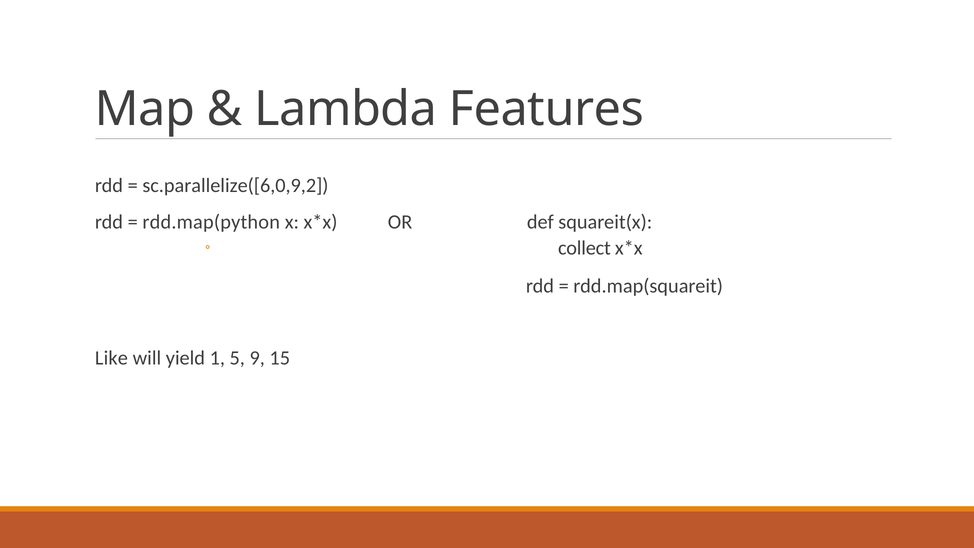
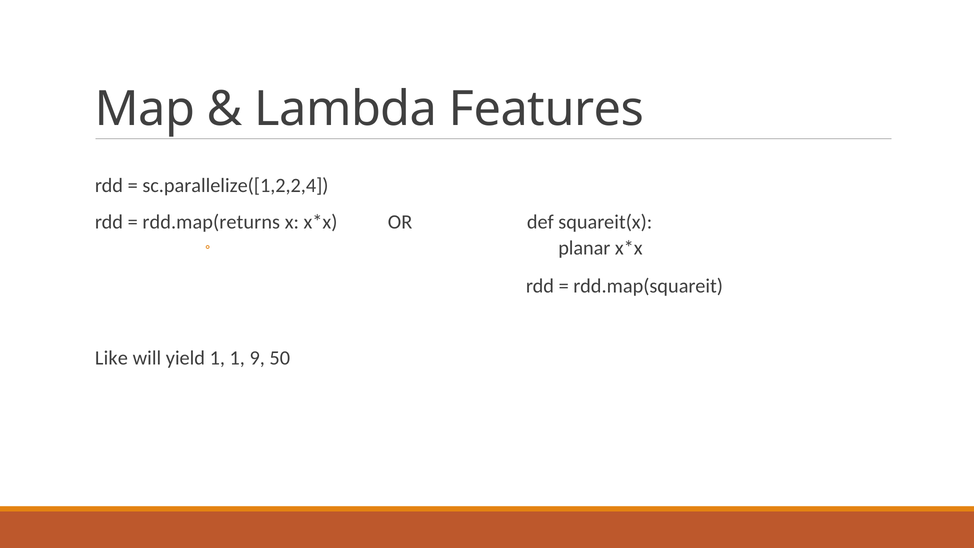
sc.parallelize([6,0,9,2: sc.parallelize([6,0,9,2 -> sc.parallelize([1,2,2,4 (235, 186)
rdd.map(python: rdd.map(python -> rdd.map(returns (211, 222)
collect: collect -> planar (584, 248)
1 5: 5 -> 1 (237, 358)
15: 15 -> 50 (280, 358)
